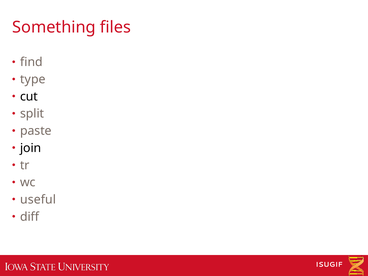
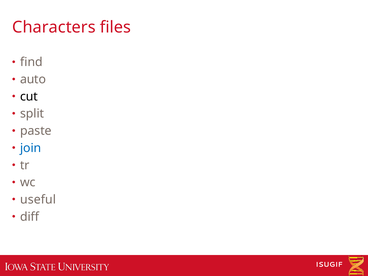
Something: Something -> Characters (54, 27)
type: type -> auto (33, 79)
join colour: black -> blue (31, 148)
